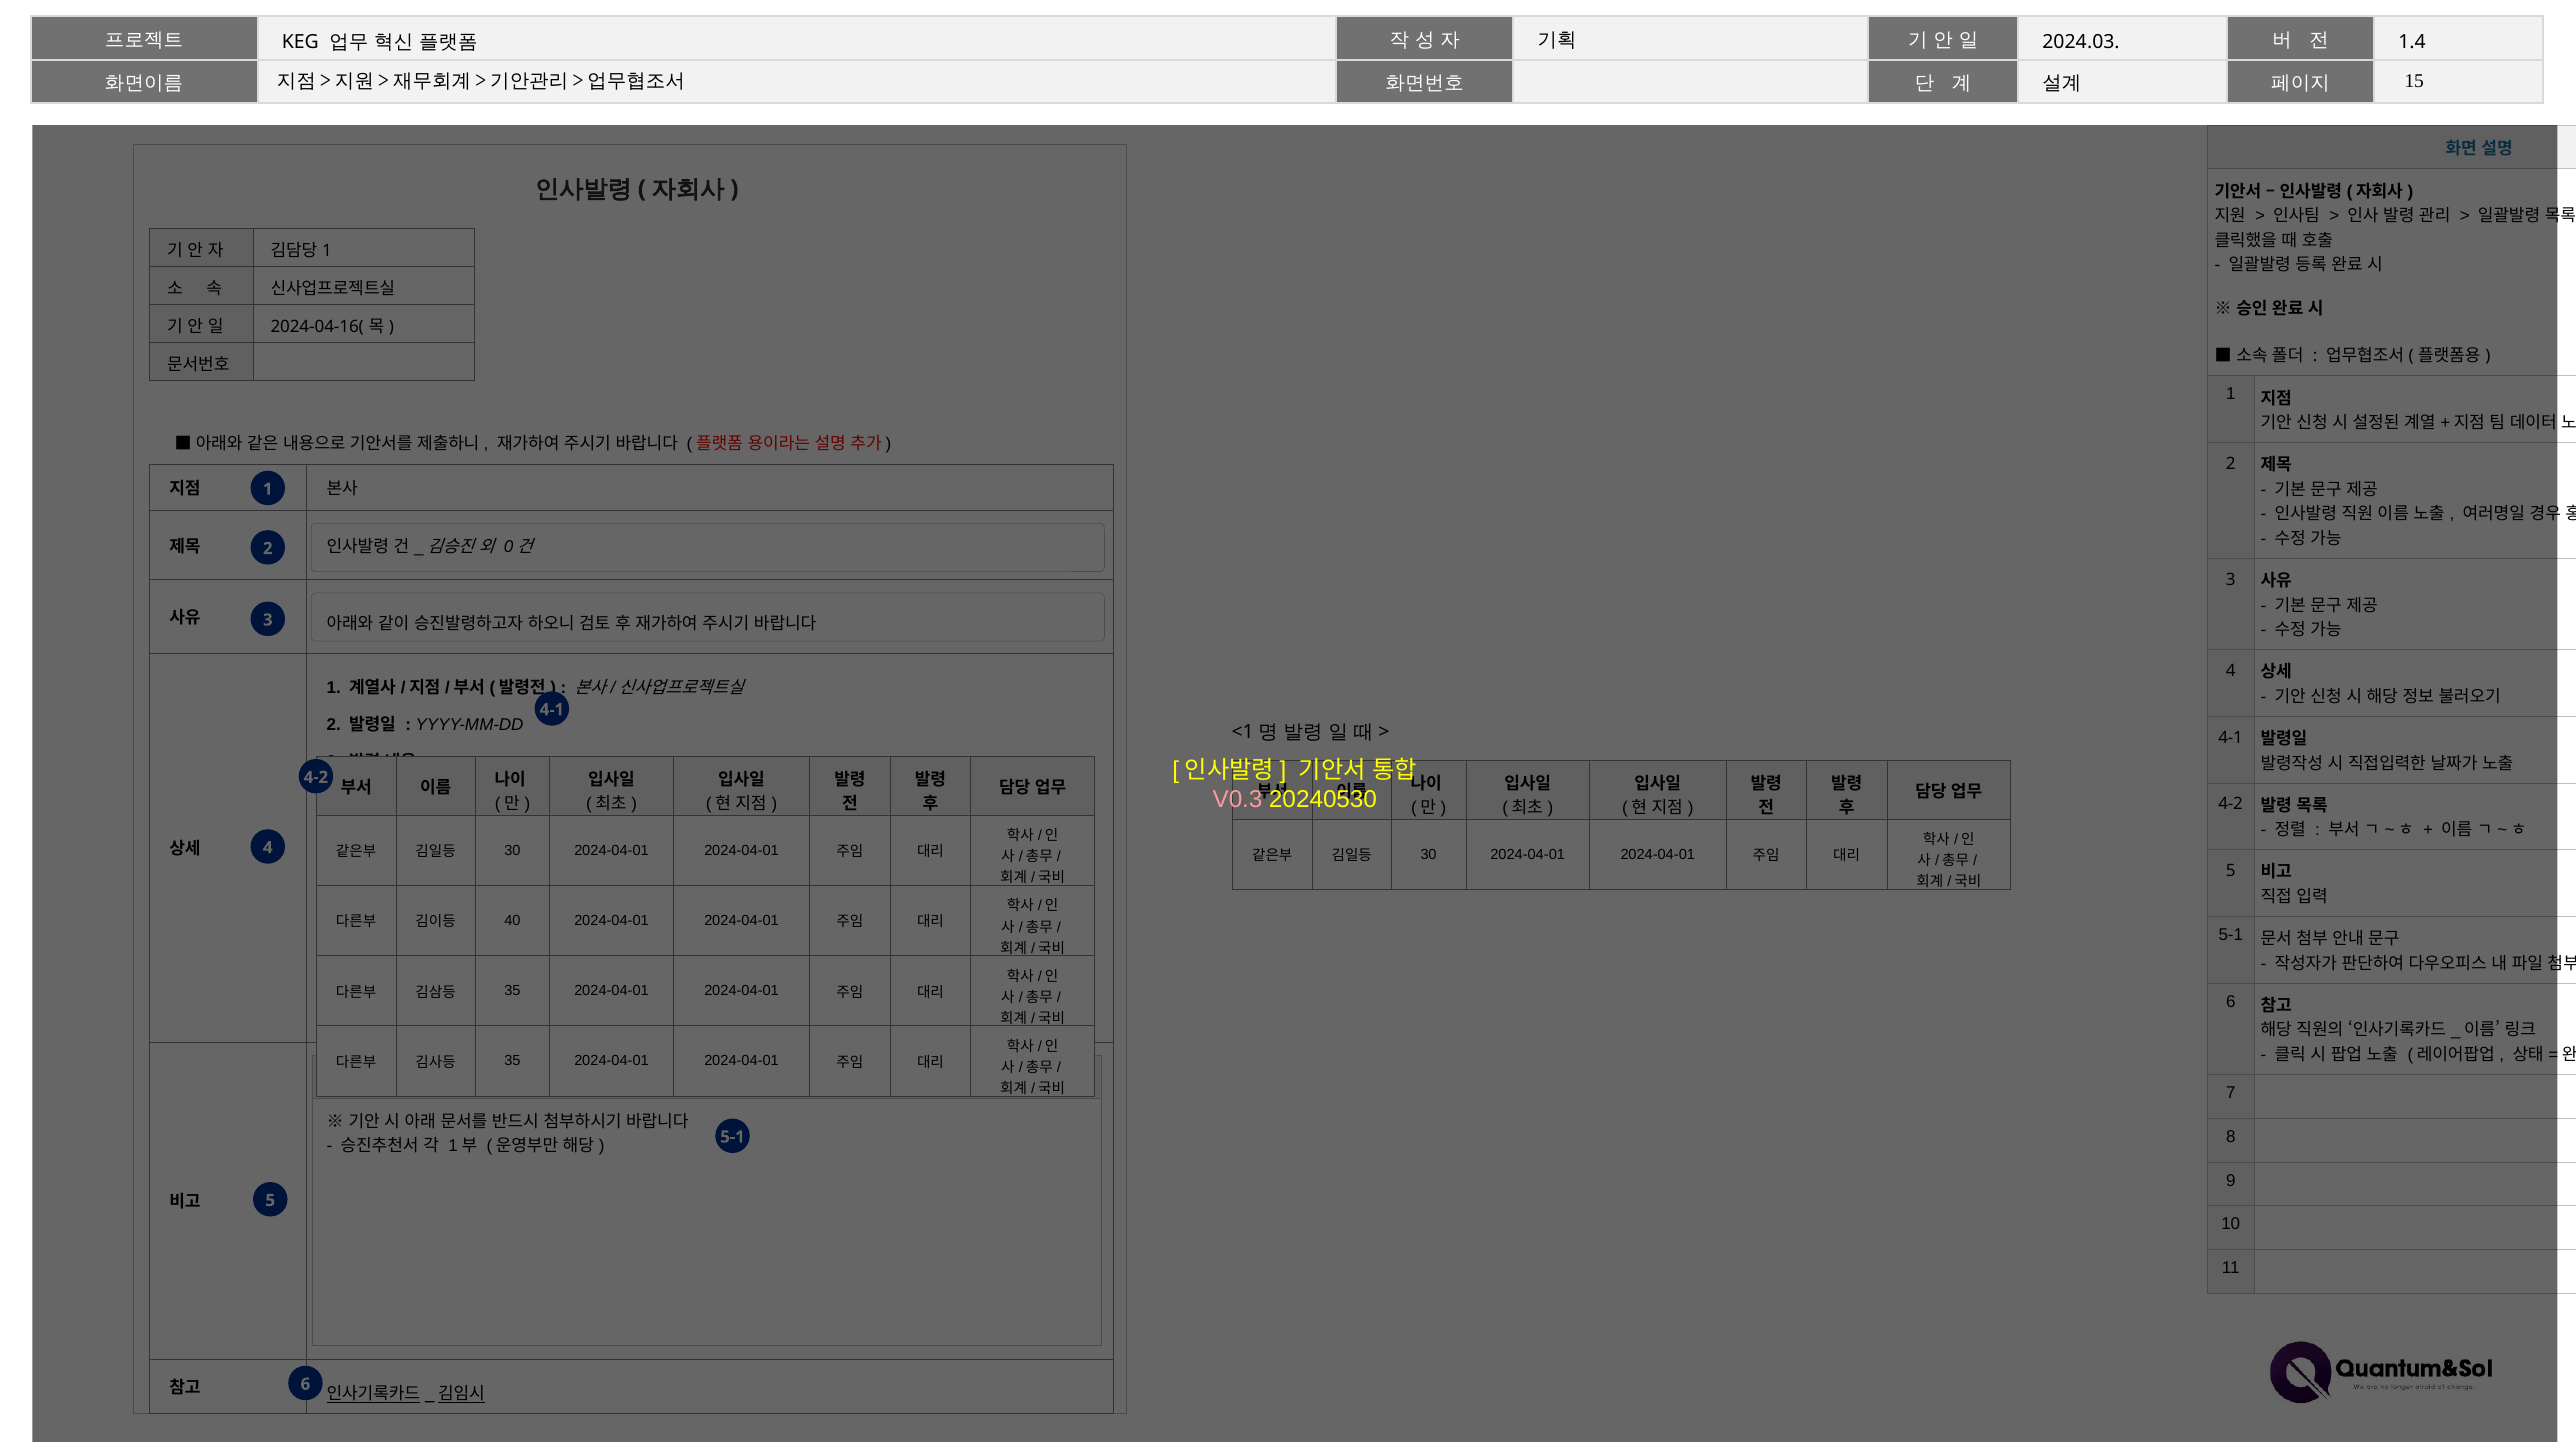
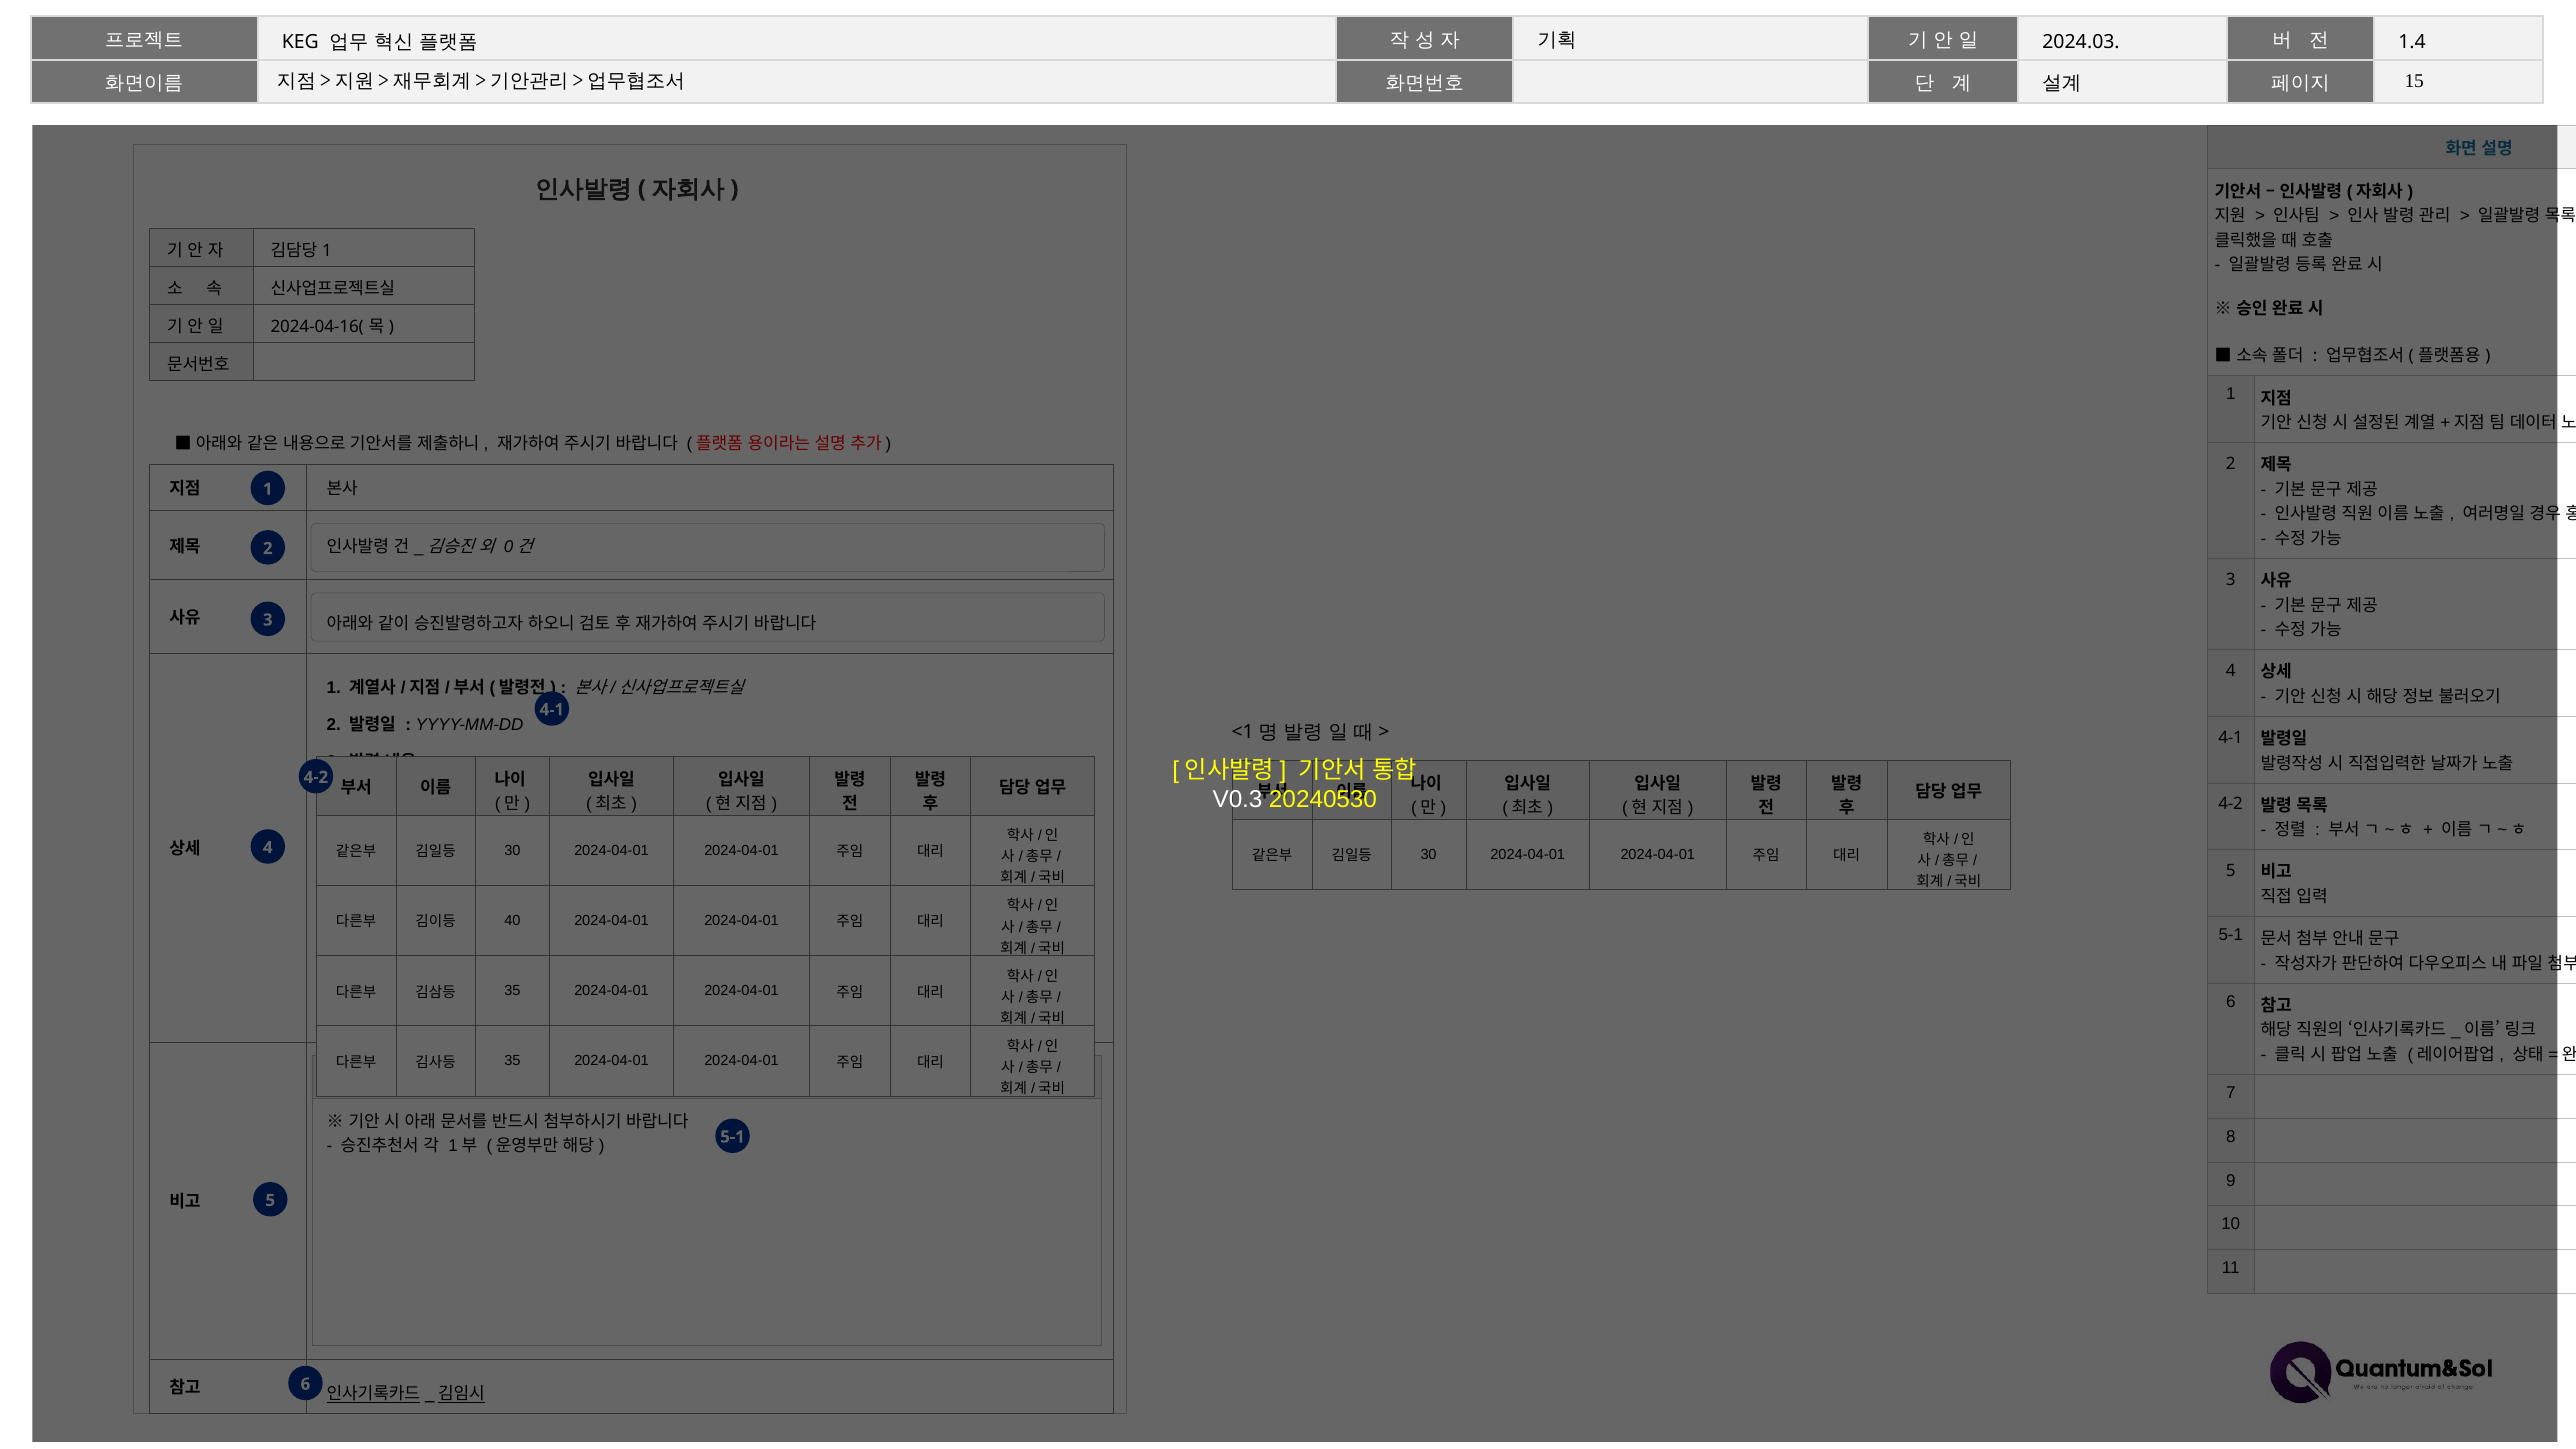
V0.3 colour: pink -> white (1238, 800)
